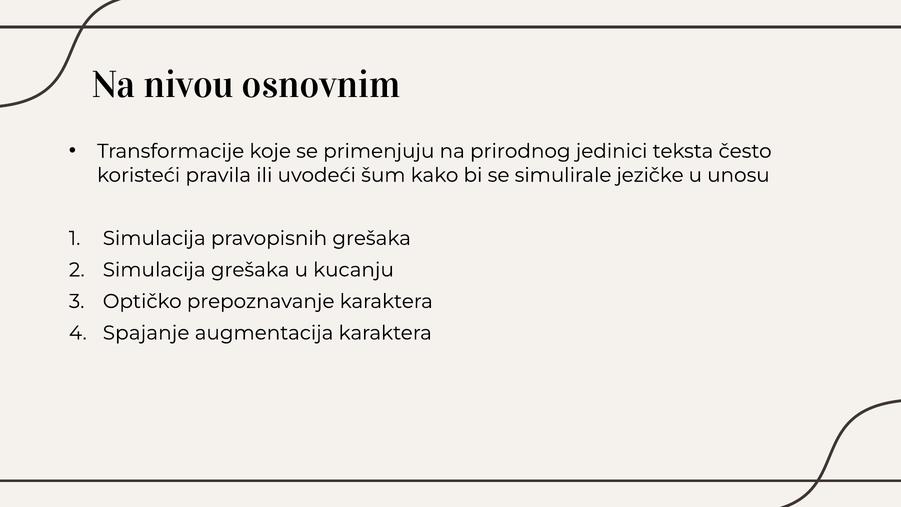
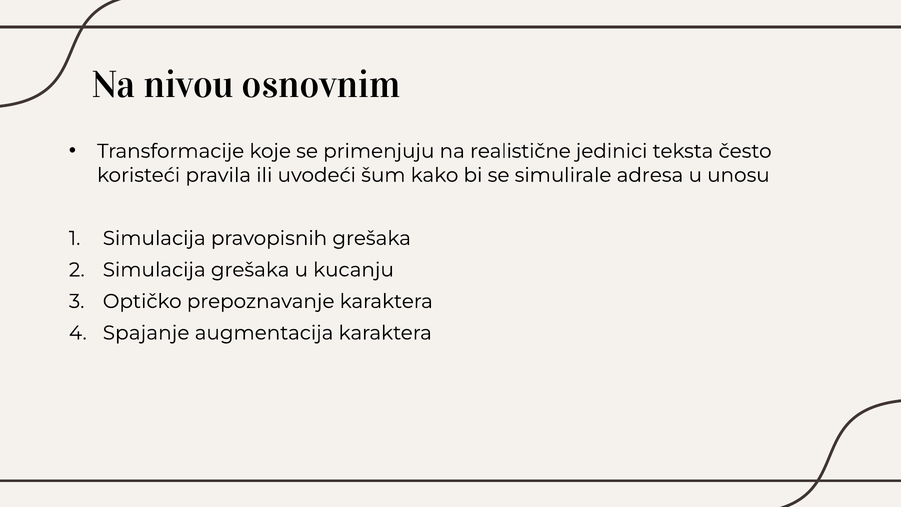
prirodnog: prirodnog -> realistične (520, 151)
jezičke: jezičke -> adresa (650, 175)
